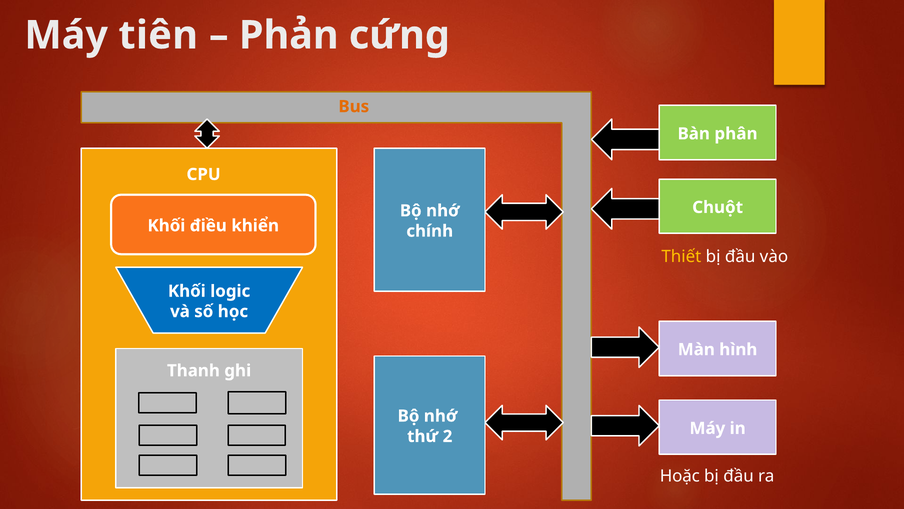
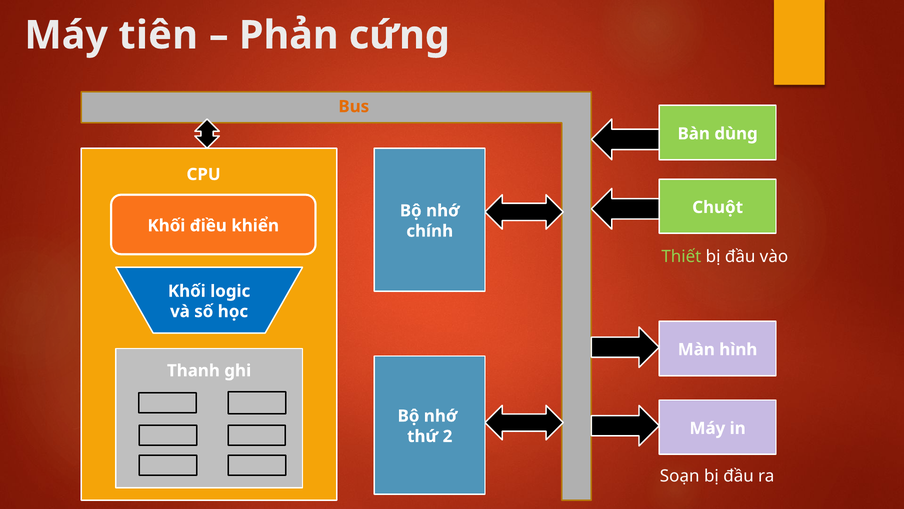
phân: phân -> dùng (736, 134)
Thiết colour: yellow -> light green (681, 257)
Hoặc: Hoặc -> Soạn (680, 476)
